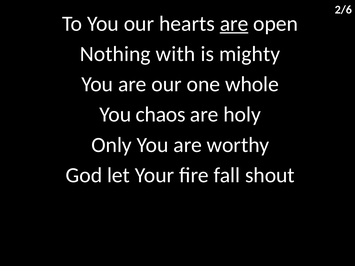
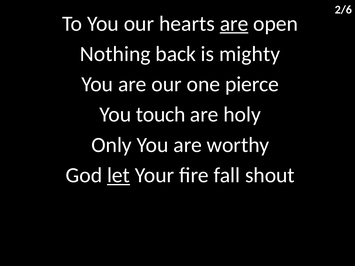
with: with -> back (176, 54)
whole: whole -> pierce (252, 84)
chaos: chaos -> touch (161, 115)
let underline: none -> present (119, 175)
